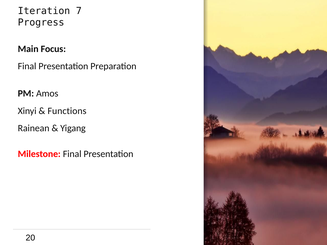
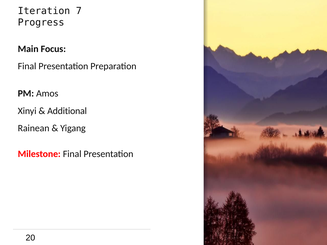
Functions: Functions -> Additional (67, 111)
